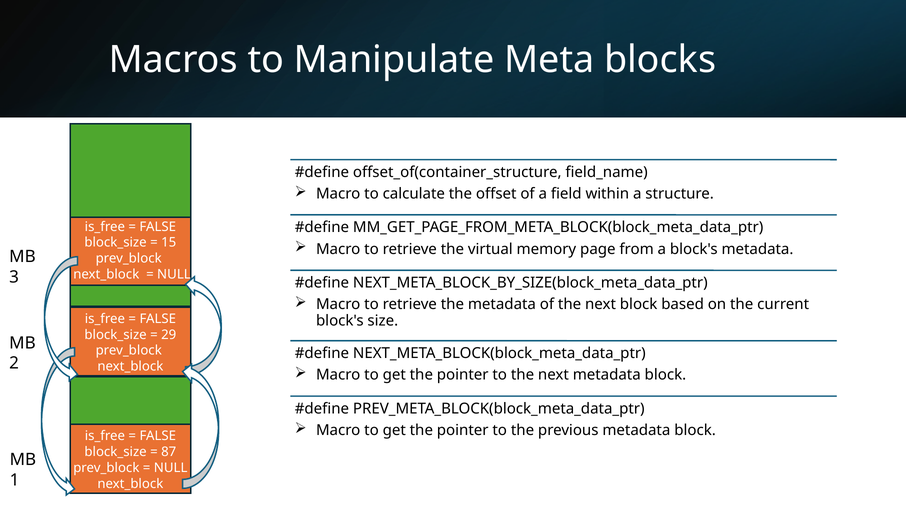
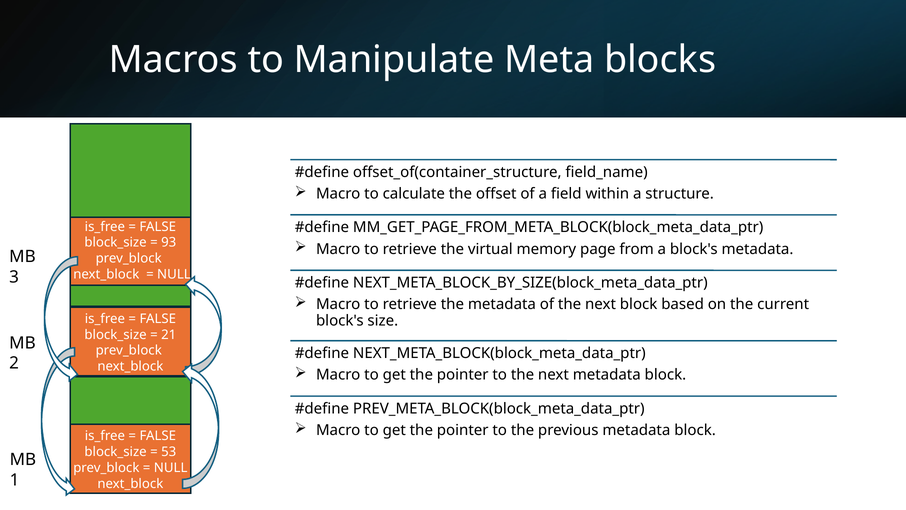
15: 15 -> 93 (169, 242)
29: 29 -> 21 (169, 334)
87: 87 -> 53 (169, 452)
